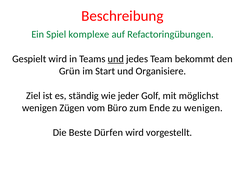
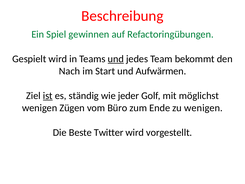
komplexe: komplexe -> gewinnen (89, 34)
Grün: Grün -> Nach (70, 71)
Organisiere: Organisiere -> Aufwärmen (161, 71)
ist underline: none -> present (48, 96)
Dürfen: Dürfen -> Twitter (109, 132)
